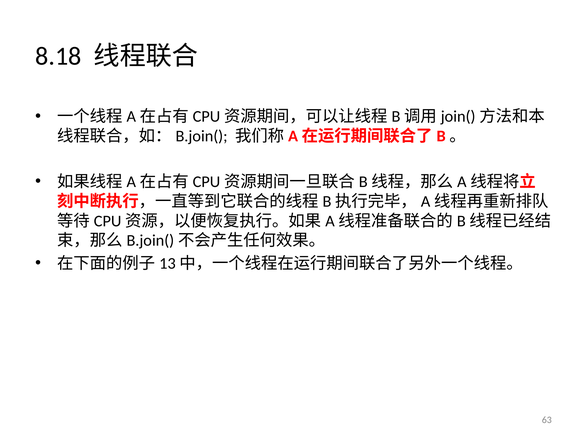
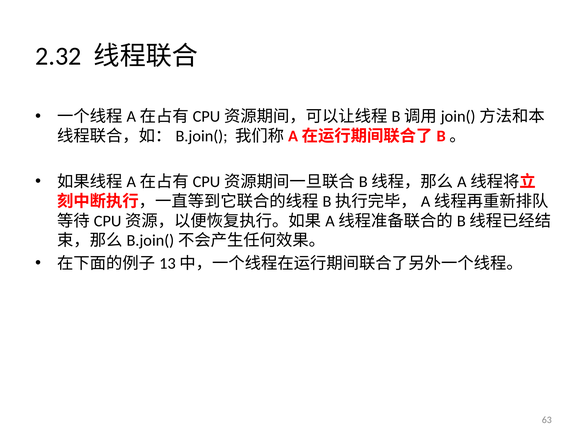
8.18: 8.18 -> 2.32 (58, 56)
